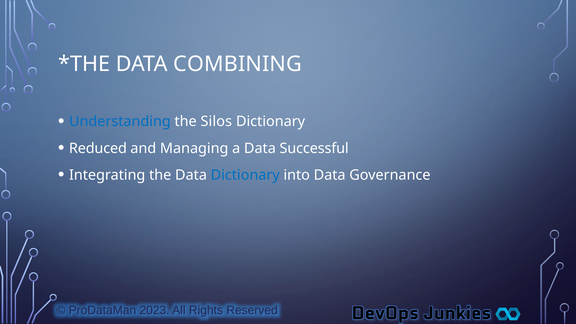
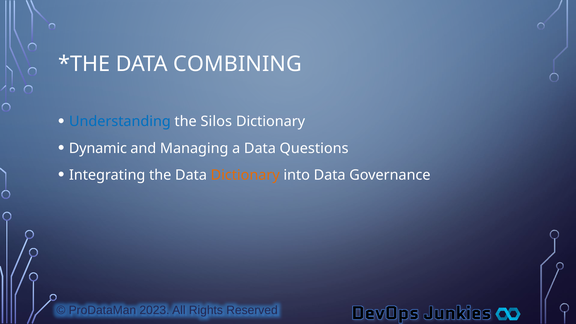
Reduced: Reduced -> Dynamic (98, 148)
Successful: Successful -> Questions (314, 148)
Dictionary colour: blue -> orange (245, 175)
